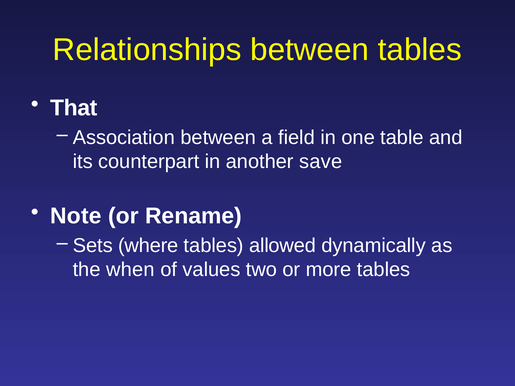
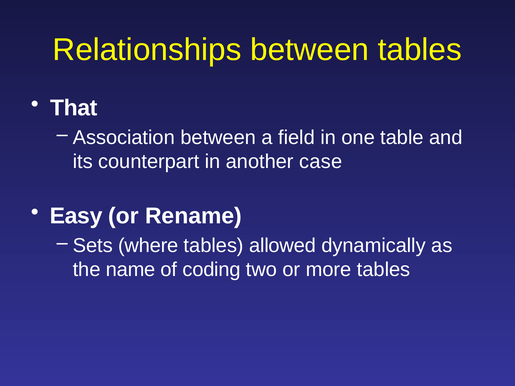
save: save -> case (321, 162)
Note: Note -> Easy (76, 216)
when: when -> name (131, 270)
values: values -> coding (212, 270)
